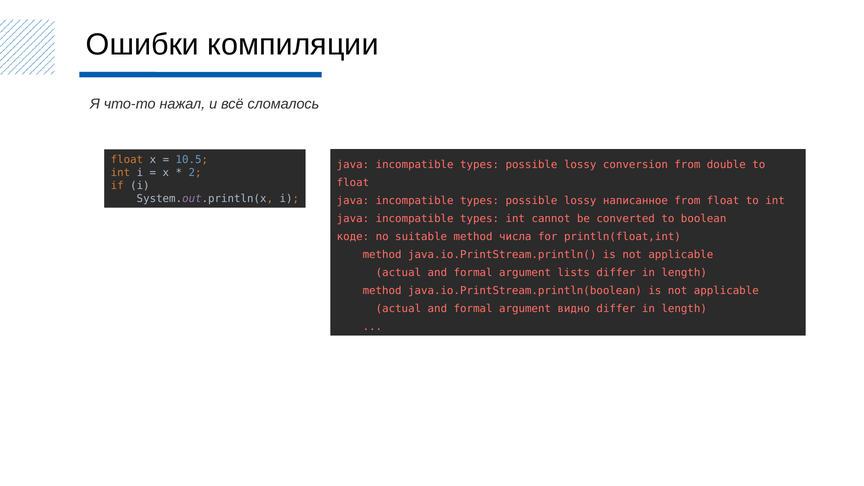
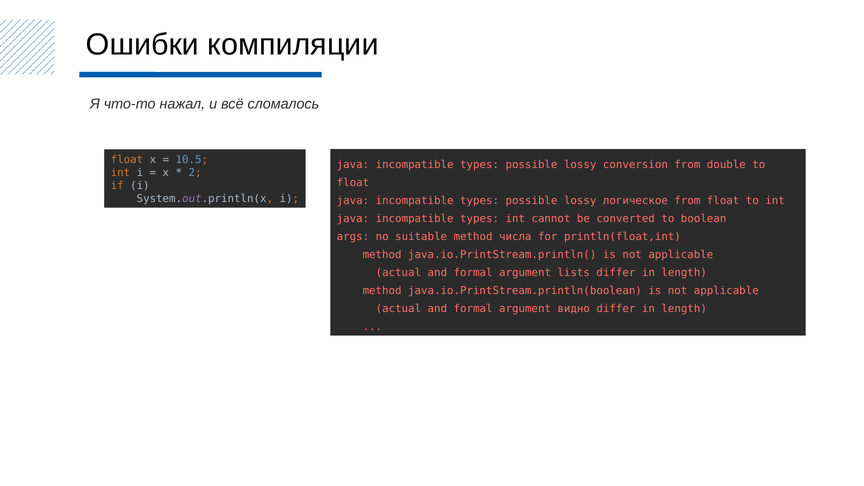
написанное: написанное -> логическое (635, 201)
коде: коде -> args (353, 237)
